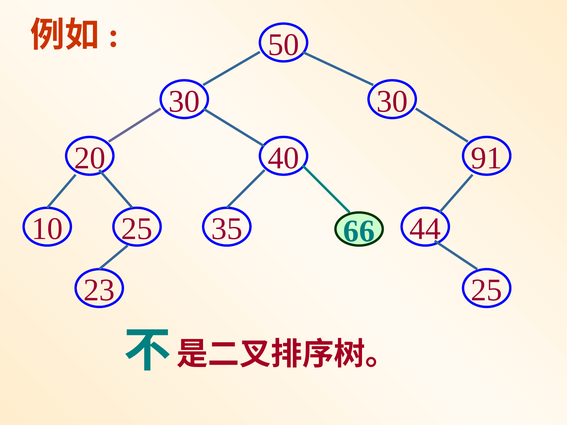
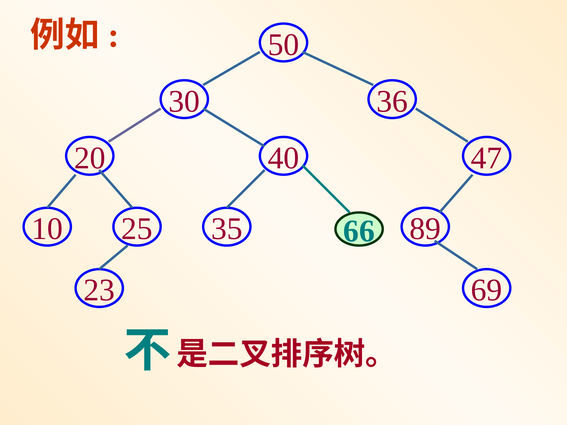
30 30: 30 -> 36 (392, 101)
91: 91 -> 47 (487, 158)
44: 44 -> 89 (425, 229)
23 25: 25 -> 69 (487, 290)
